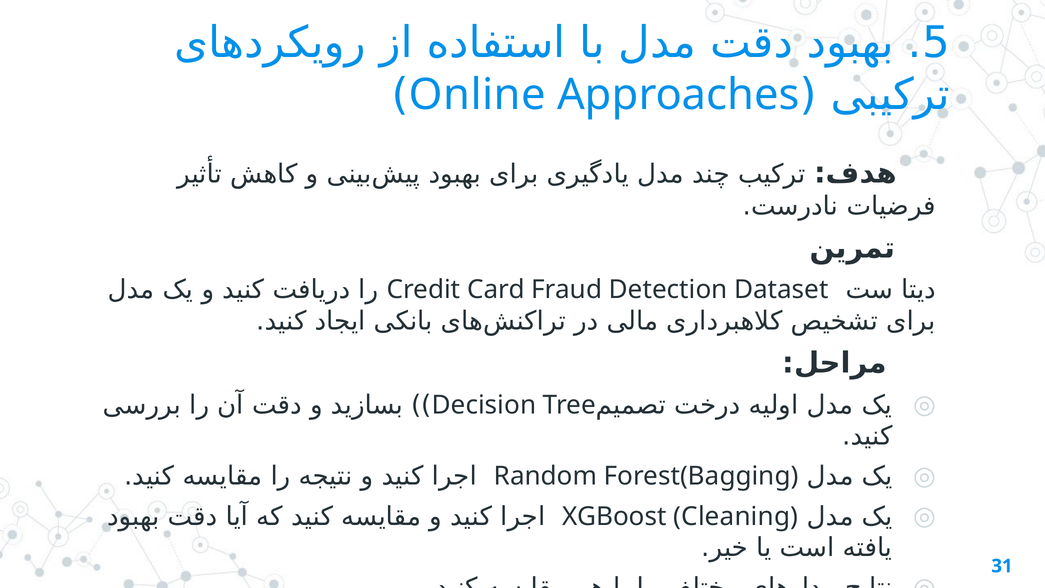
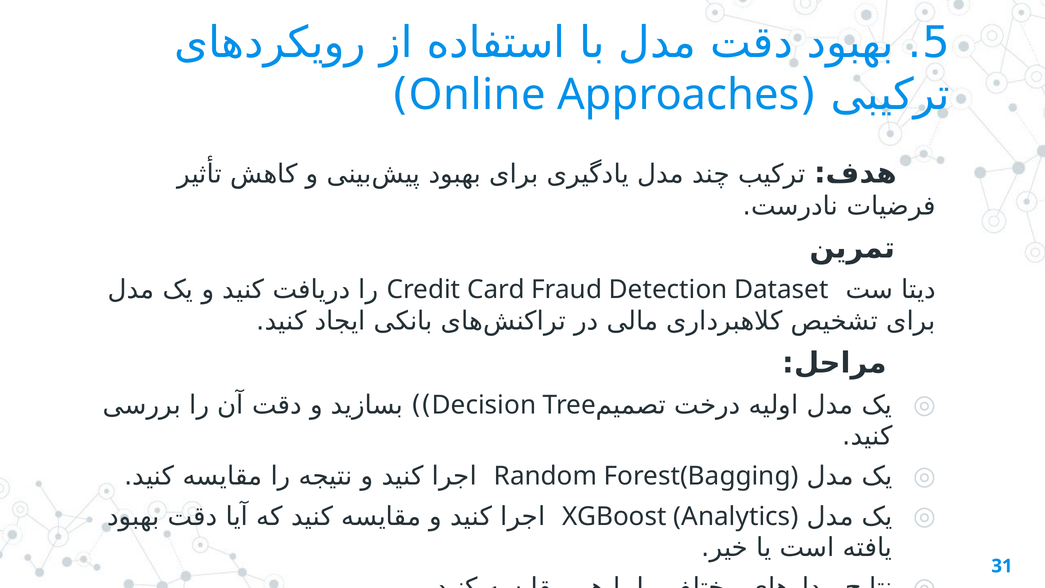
Cleaning: Cleaning -> Analytics (736, 516)
